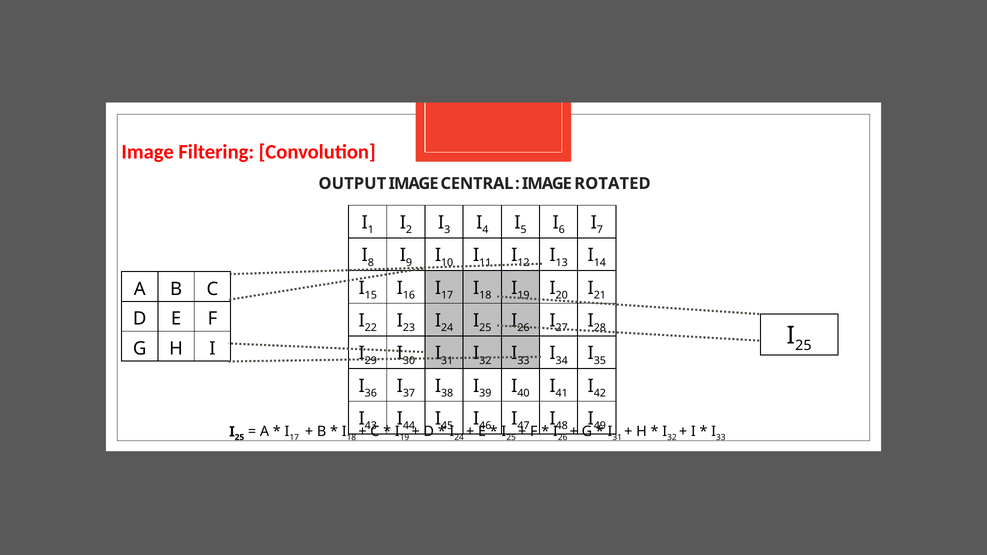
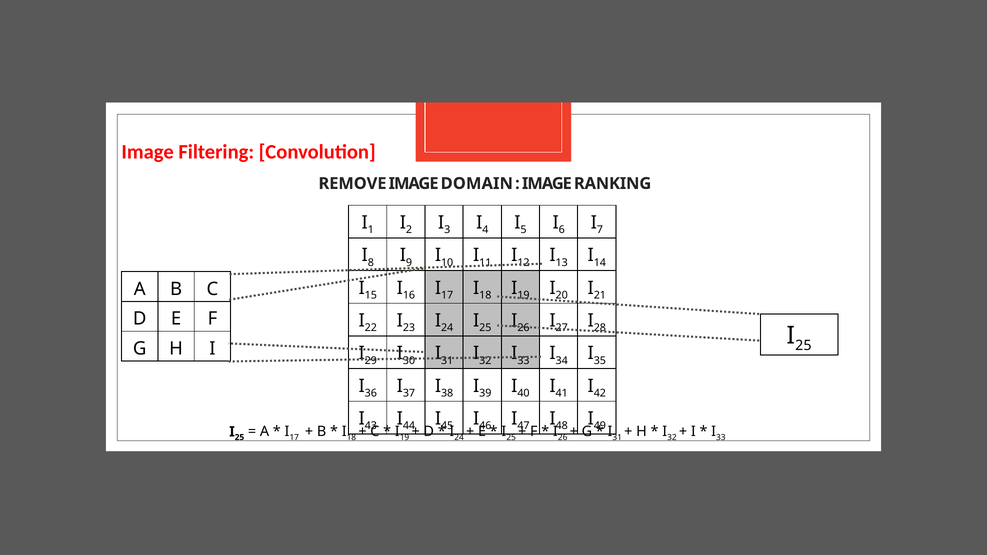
OUTPUT: OUTPUT -> REMOVE (352, 184)
CENTRAL: CENTRAL -> DOMAIN (477, 184)
ROTATED: ROTATED -> RANKING (613, 184)
